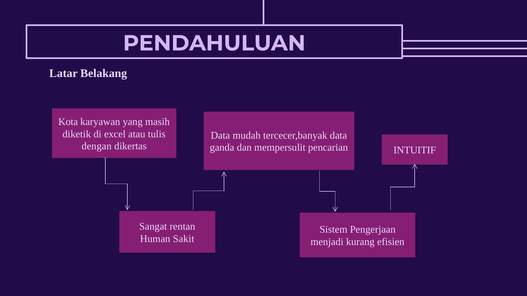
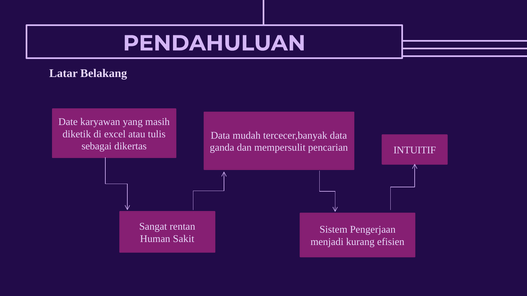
Kota: Kota -> Date (68, 122)
dengan: dengan -> sebagai (97, 146)
